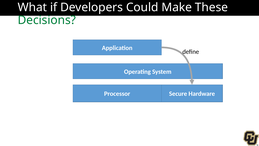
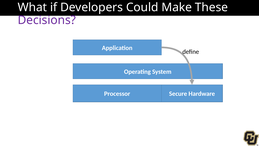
Decisions colour: green -> purple (47, 20)
